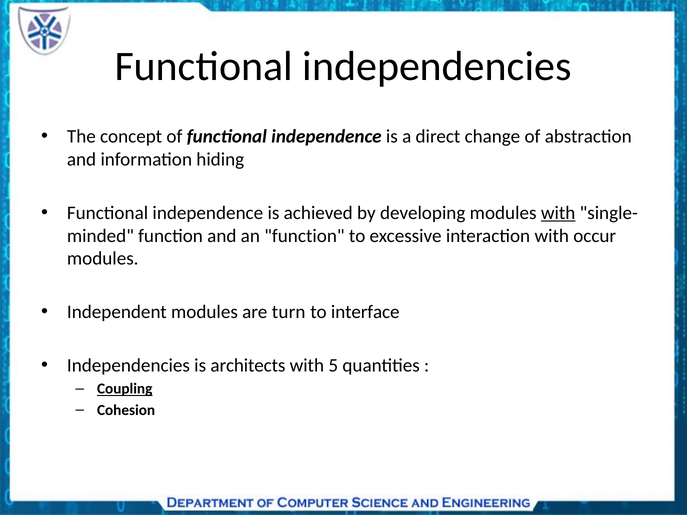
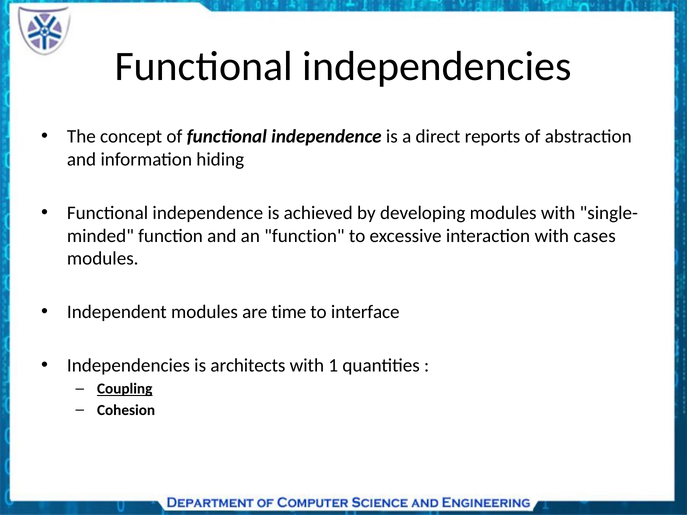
change: change -> reports (493, 136)
with underline: present -> none (558, 213)
occur: occur -> cases (595, 236)
turn: turn -> time (289, 312)
5: 5 -> 1 (333, 366)
